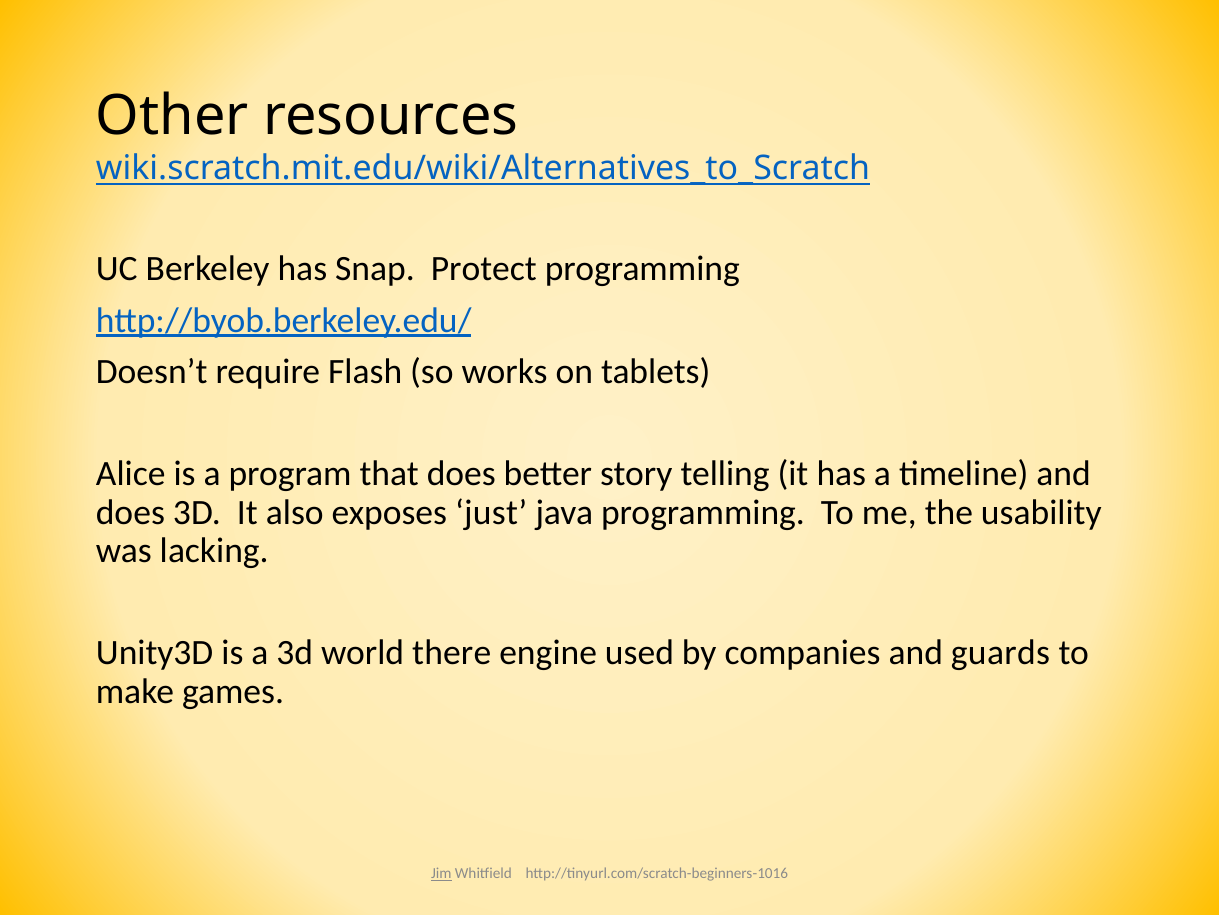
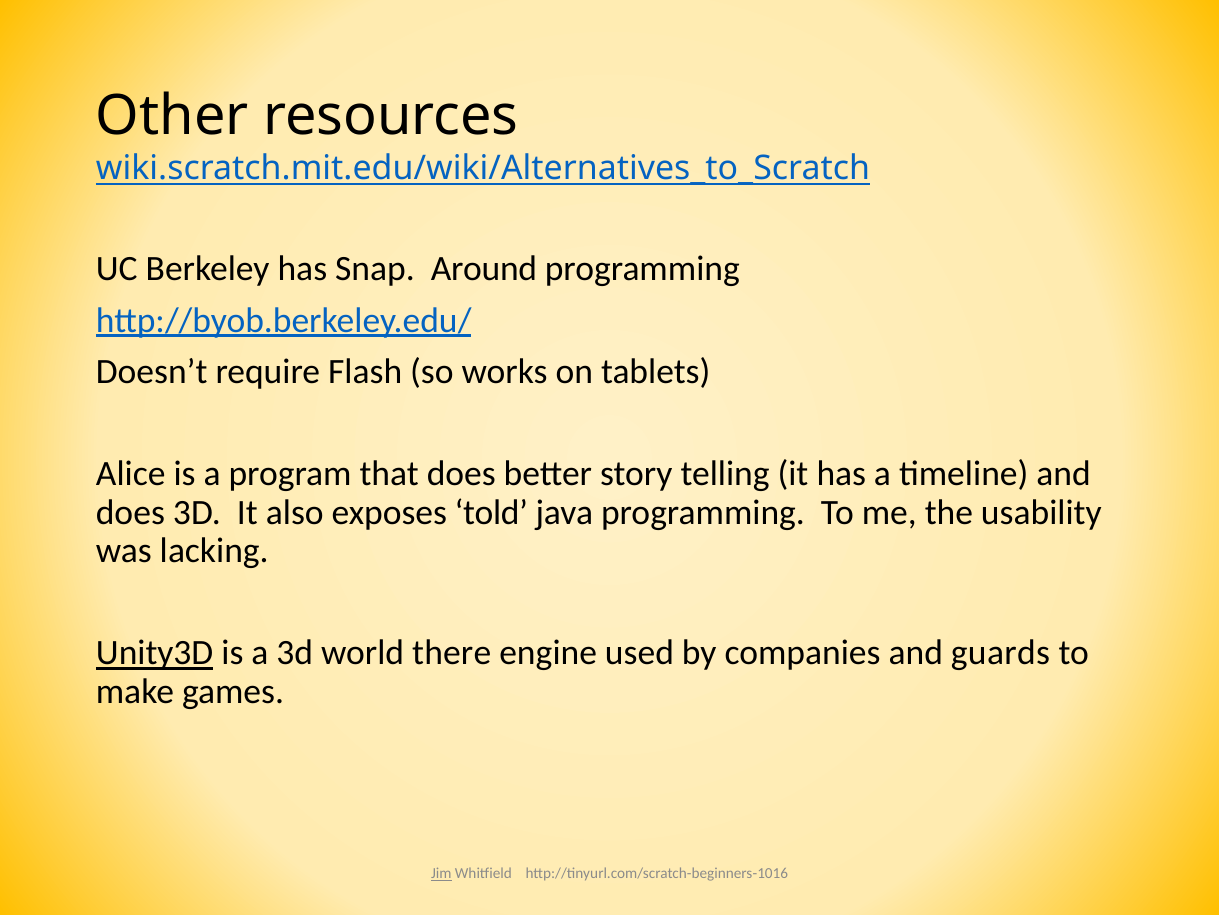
Protect: Protect -> Around (484, 268)
just: just -> told (491, 512)
Unity3D underline: none -> present (155, 653)
